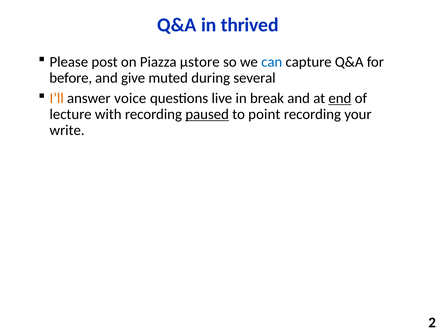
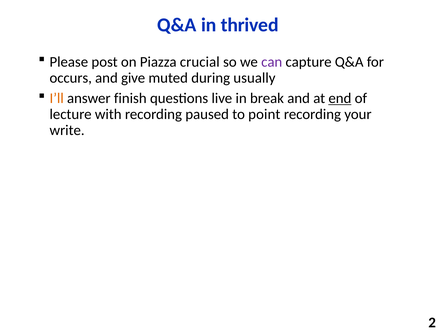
µstore: µstore -> crucial (200, 62)
can colour: blue -> purple (272, 62)
before: before -> occurs (71, 78)
several: several -> usually (254, 78)
voice: voice -> finish (130, 98)
paused underline: present -> none (207, 114)
